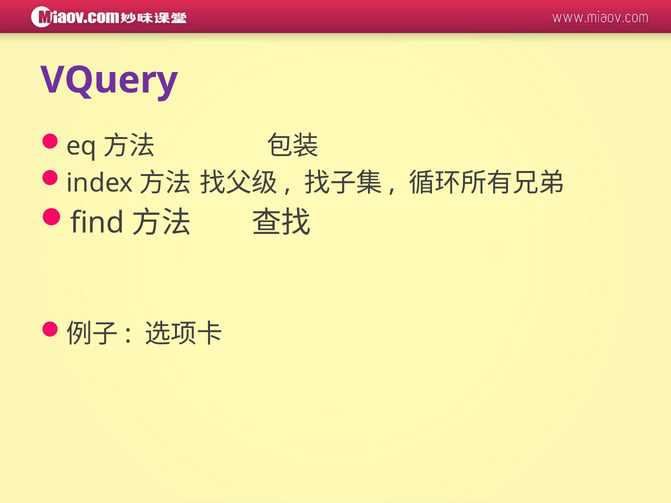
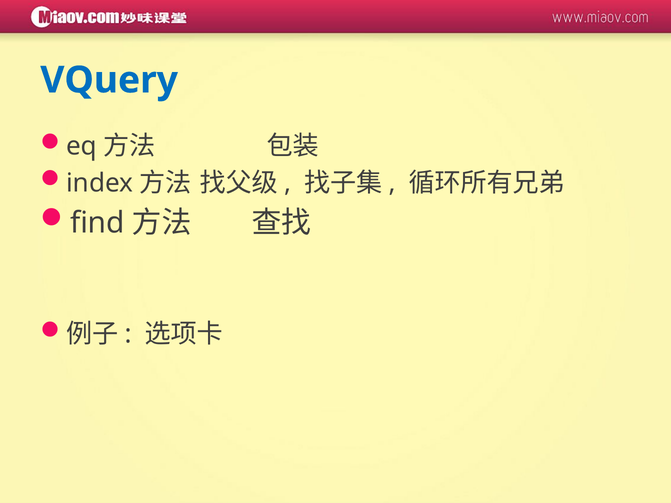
VQuery colour: purple -> blue (109, 80)
